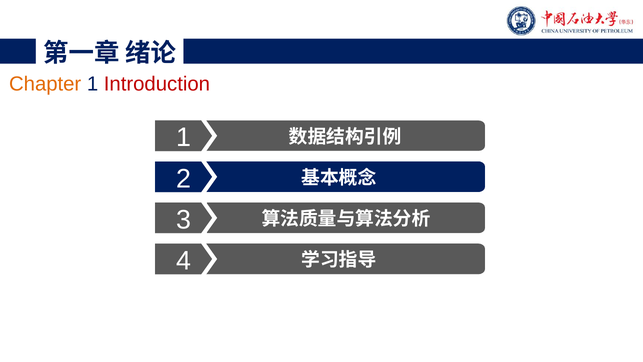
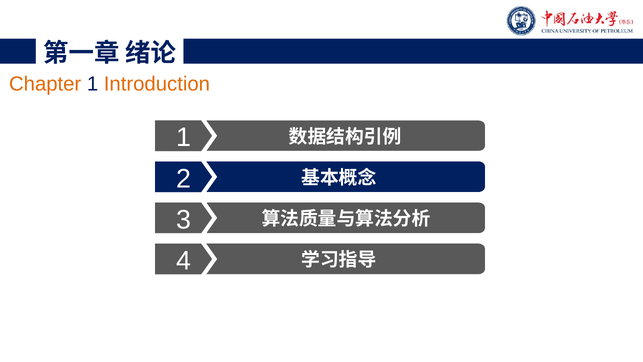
Introduction colour: red -> orange (157, 84)
